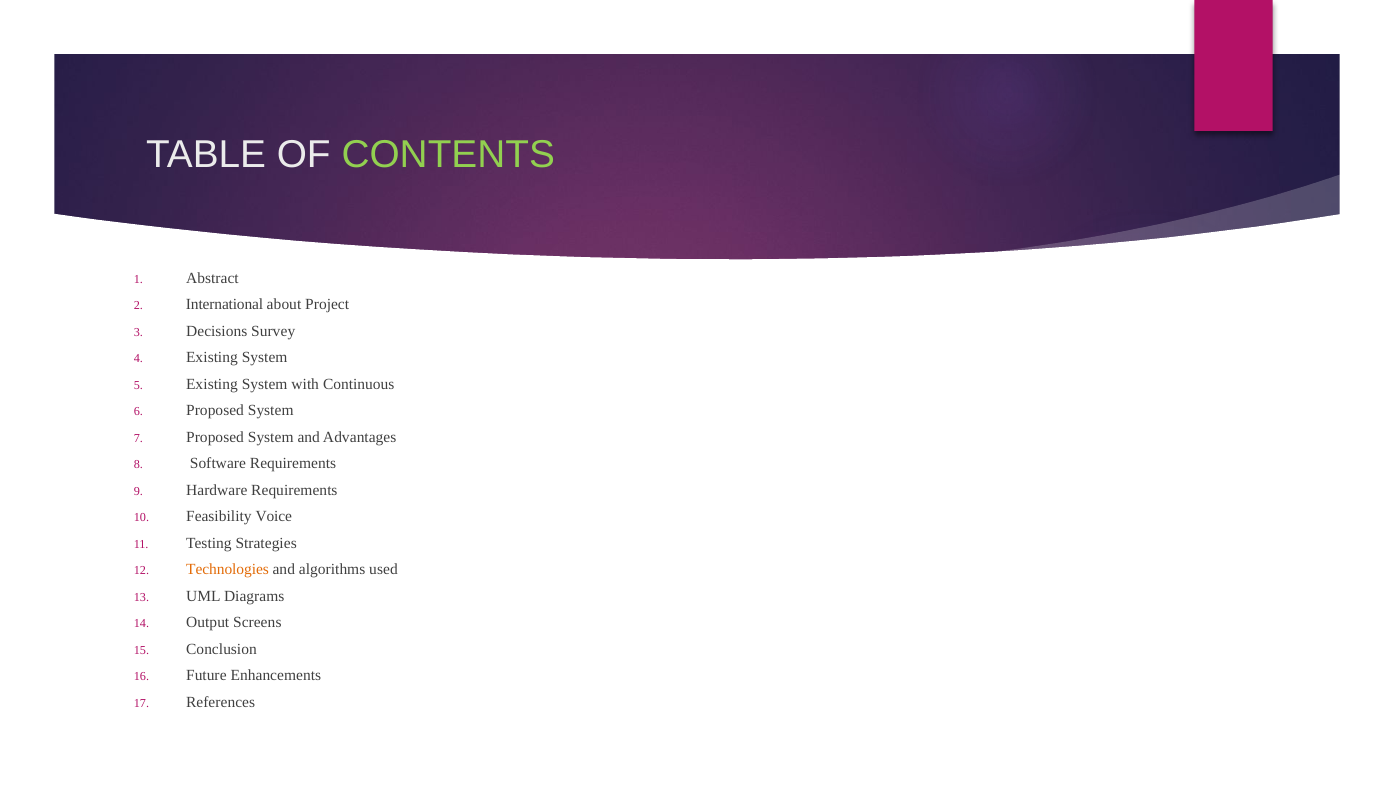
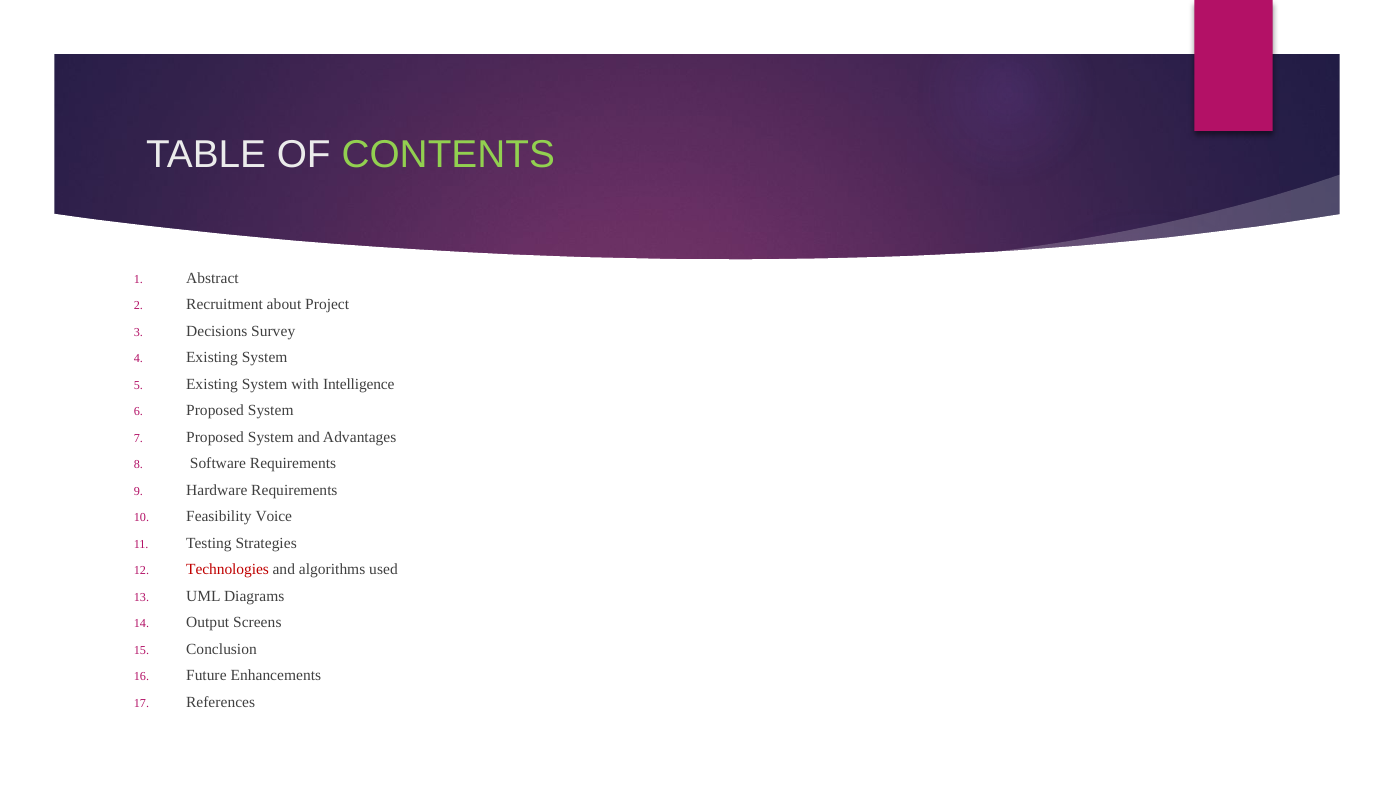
International: International -> Recruitment (224, 305)
Continuous: Continuous -> Intelligence (359, 384)
Technologies colour: orange -> red (228, 569)
